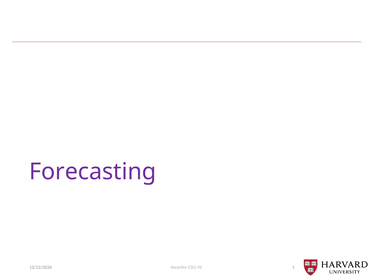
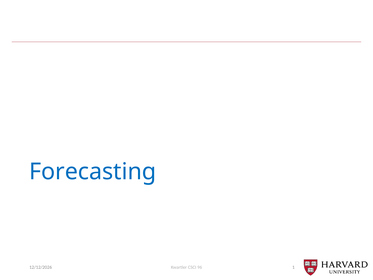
Forecasting colour: purple -> blue (93, 172)
